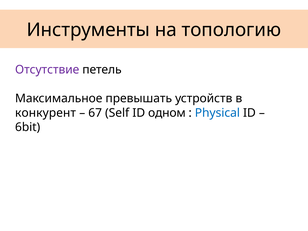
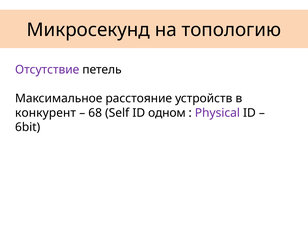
Инструменты: Инструменты -> Микросекунд (88, 30)
превышать: превышать -> расстояние (139, 98)
67: 67 -> 68 (95, 113)
Physical colour: blue -> purple (217, 113)
